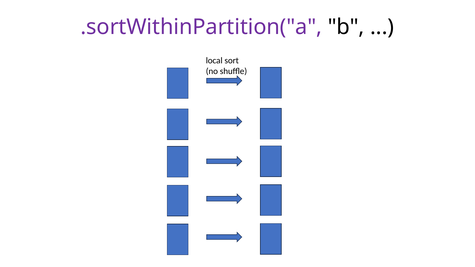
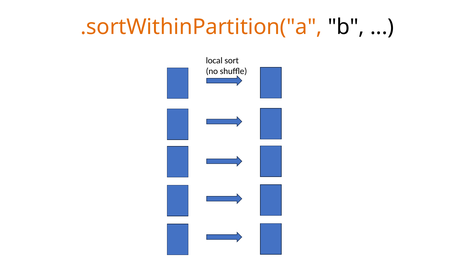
.sortWithinPartition("a colour: purple -> orange (201, 27)
